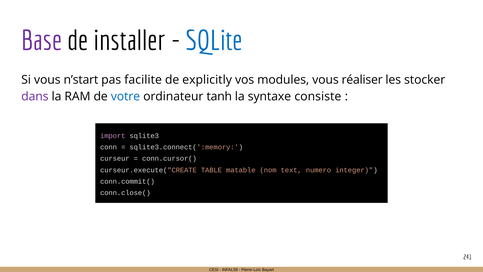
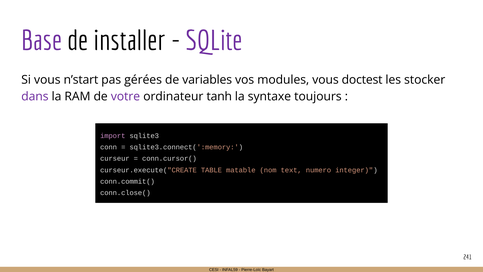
SQLite colour: blue -> purple (214, 41)
facilite: facilite -> gérées (143, 80)
explicitly: explicitly -> variables (207, 80)
réaliser: réaliser -> doctest (362, 80)
votre colour: blue -> purple (125, 96)
consiste: consiste -> toujours (318, 96)
